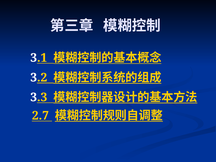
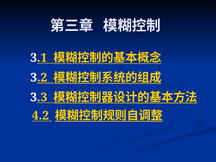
2.7: 2.7 -> 4.2 (40, 116)
